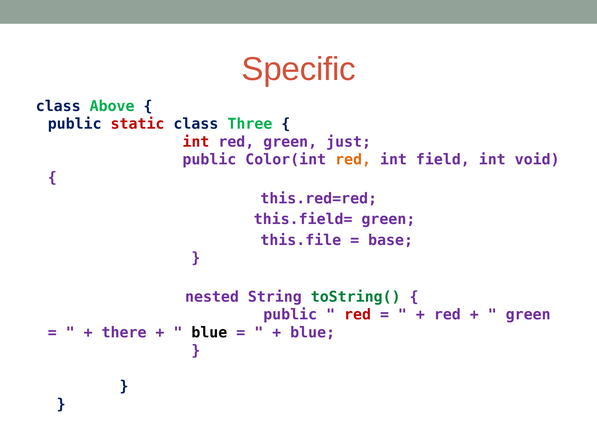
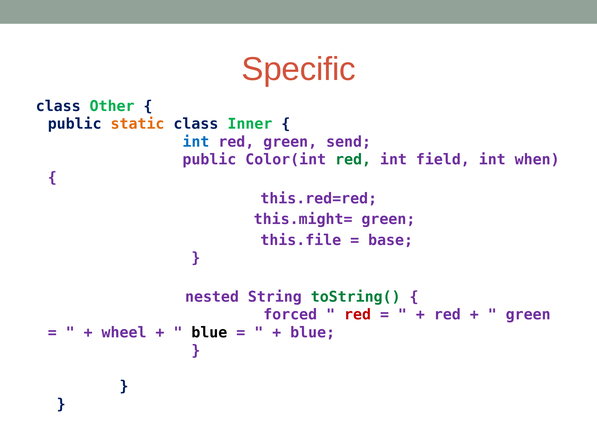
Above: Above -> Other (112, 106)
static colour: red -> orange (138, 124)
Three: Three -> Inner (250, 124)
int colour: red -> blue (196, 142)
just: just -> send (349, 142)
red colour: orange -> green (353, 160)
void: void -> when (537, 160)
this.field=: this.field= -> this.might= (303, 220)
public: public -> forced (290, 315)
there: there -> wheel (124, 333)
